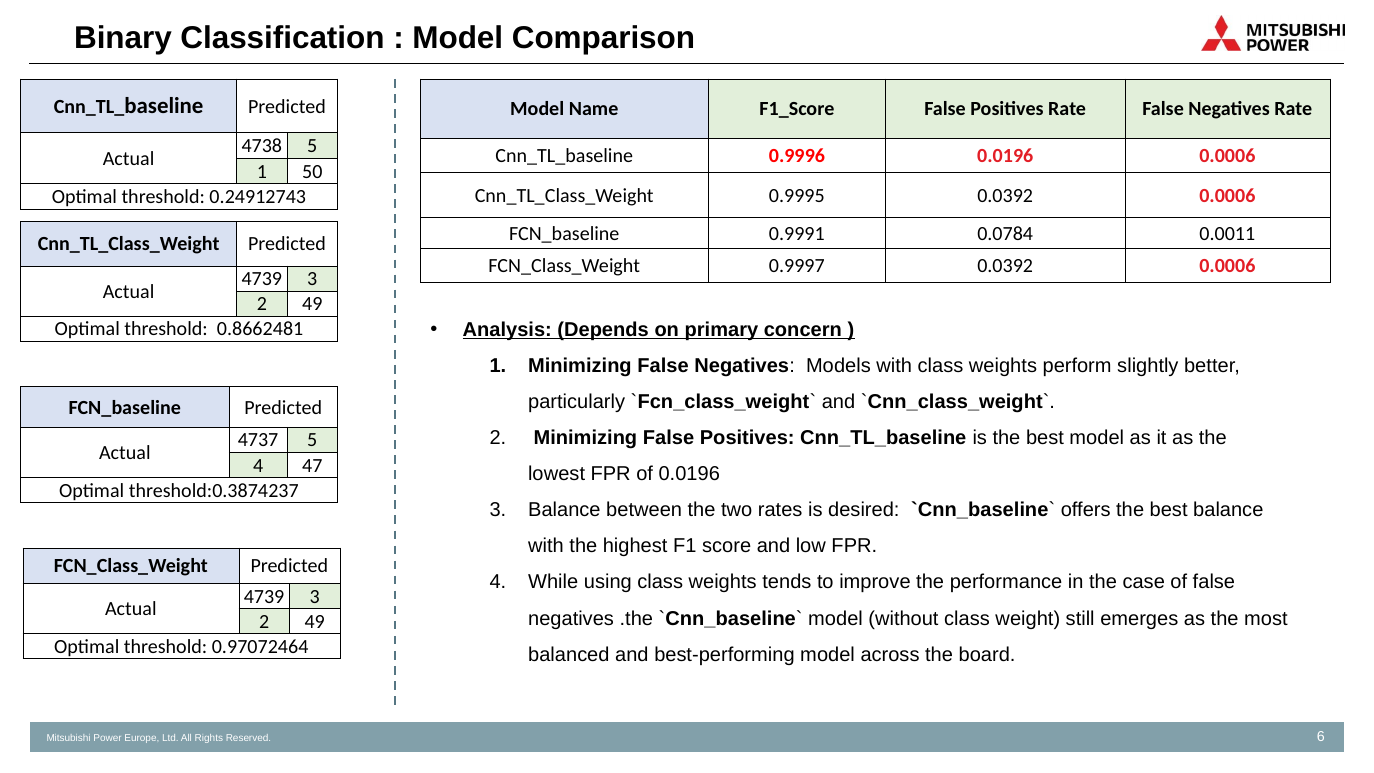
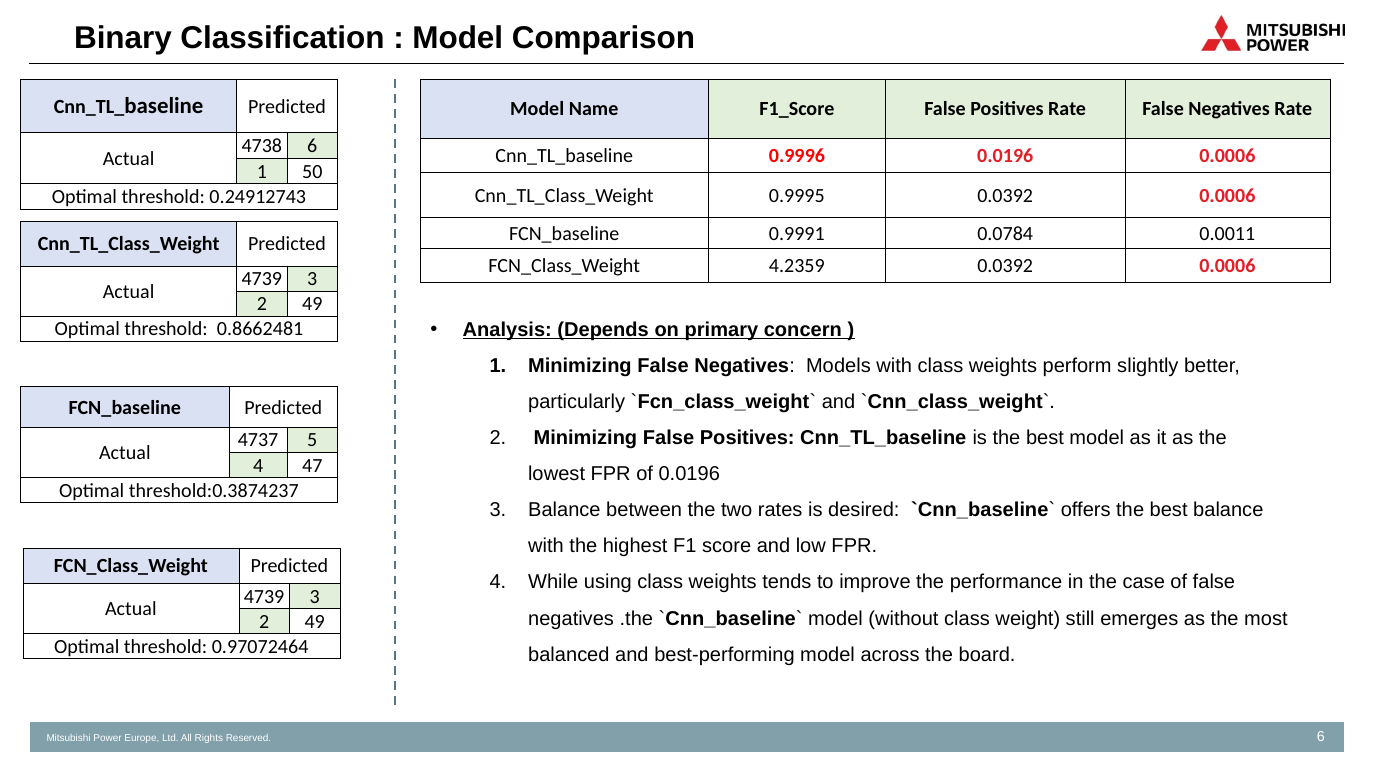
4738 5: 5 -> 6 (312, 146)
0.9997: 0.9997 -> 4.2359 (797, 266)
